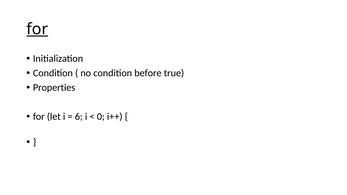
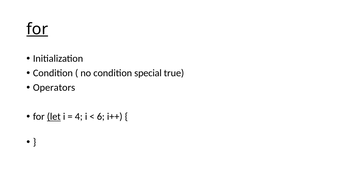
before: before -> special (148, 73)
Properties: Properties -> Operators (54, 88)
let underline: none -> present (54, 117)
6: 6 -> 4 (79, 117)
0: 0 -> 6 (101, 117)
